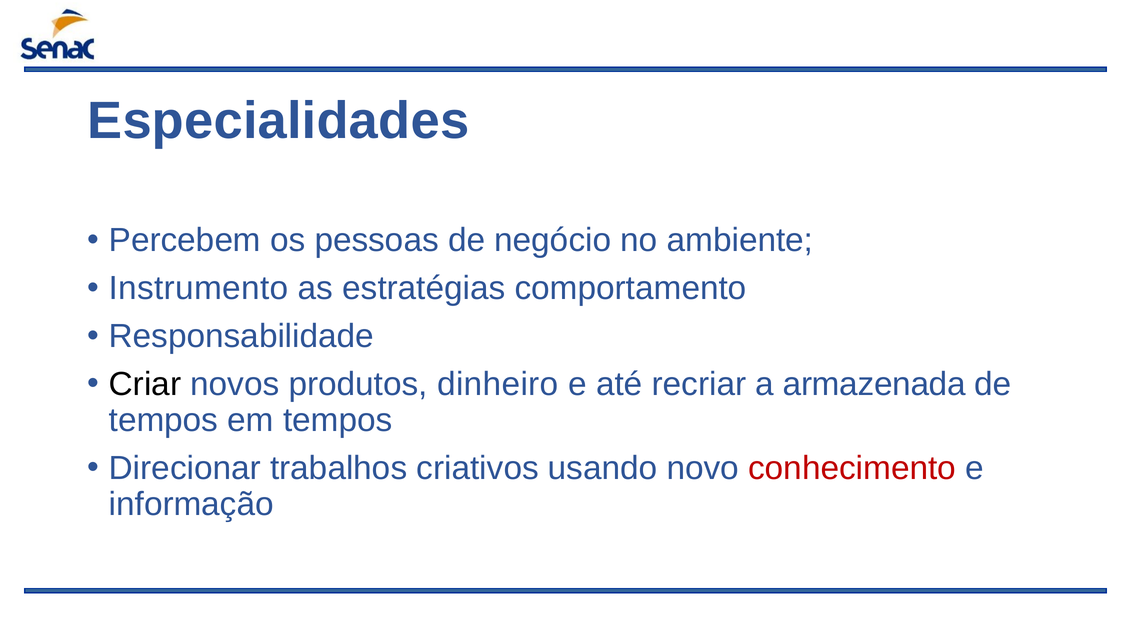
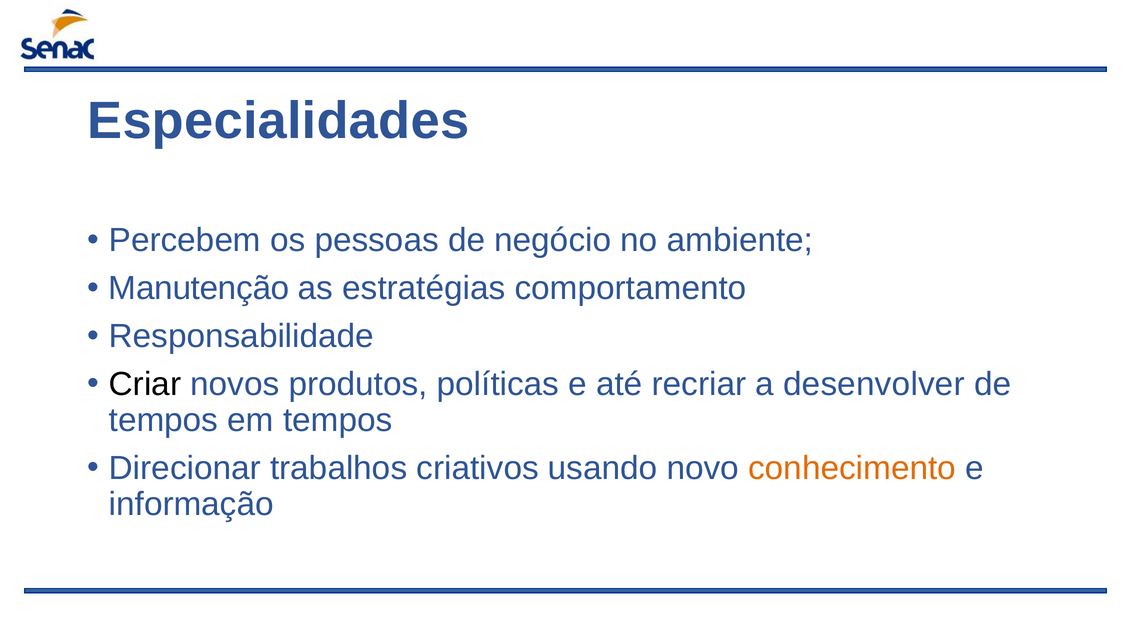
Instrumento: Instrumento -> Manutenção (199, 289)
dinheiro: dinheiro -> políticas (498, 385)
armazenada: armazenada -> desenvolver (874, 385)
conhecimento colour: red -> orange (852, 469)
